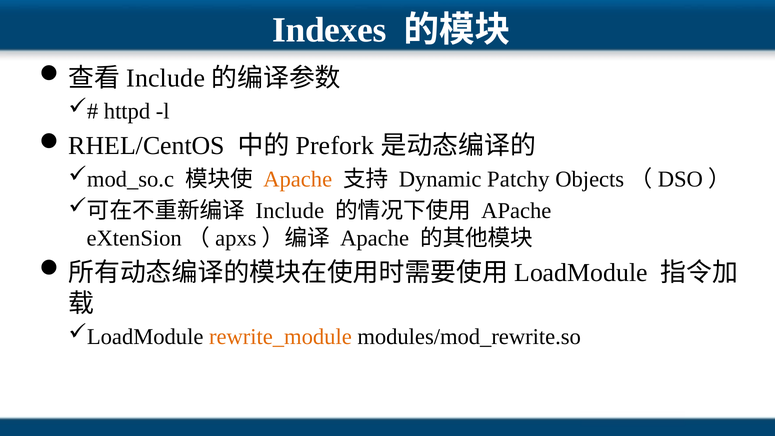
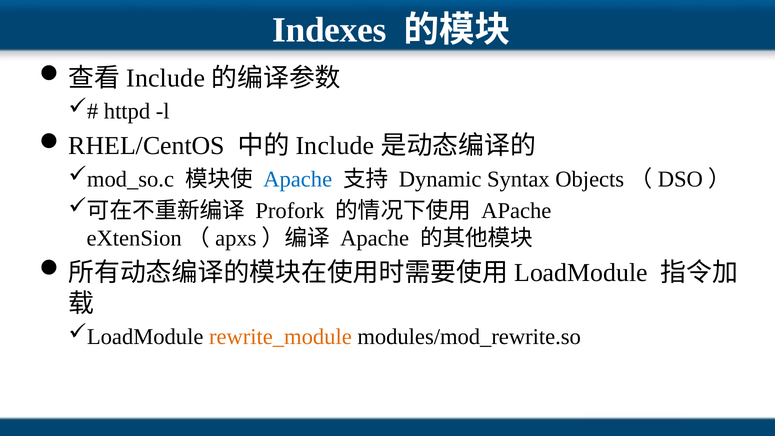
Prefork: Prefork -> Include (335, 146)
Apache colour: orange -> blue (298, 179)
Patchy: Patchy -> Syntax (518, 179)
Include: Include -> Profork (290, 211)
